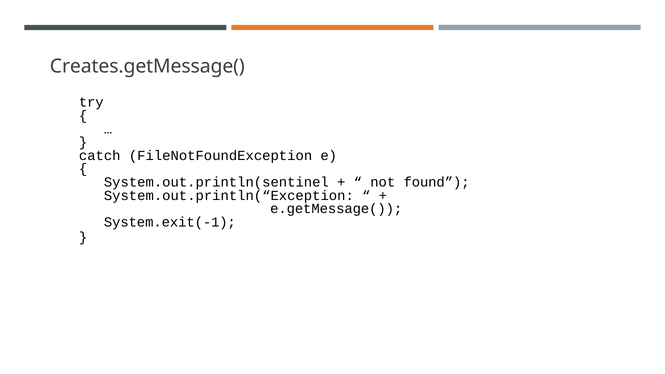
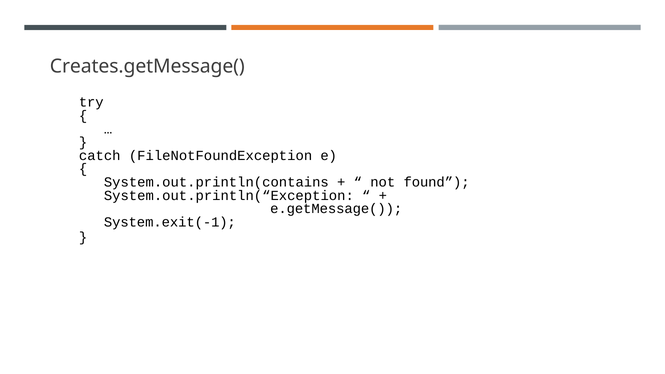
System.out.println(sentinel: System.out.println(sentinel -> System.out.println(contains (216, 182)
